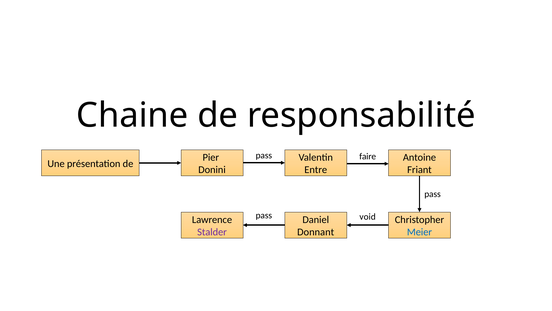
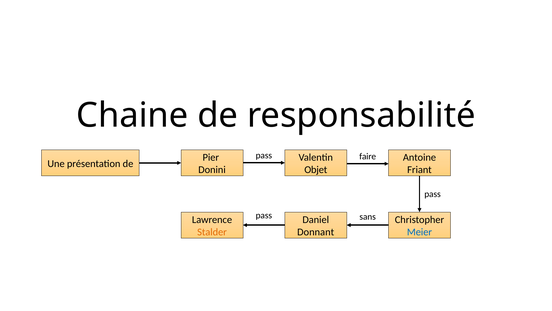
Entre: Entre -> Objet (316, 170)
void: void -> sans (368, 216)
Stalder colour: purple -> orange (212, 232)
